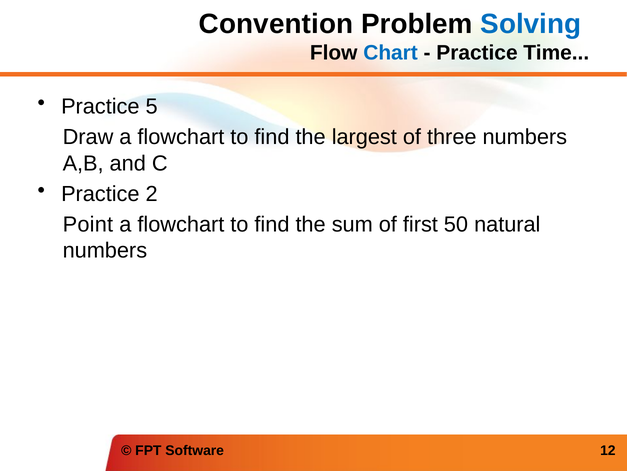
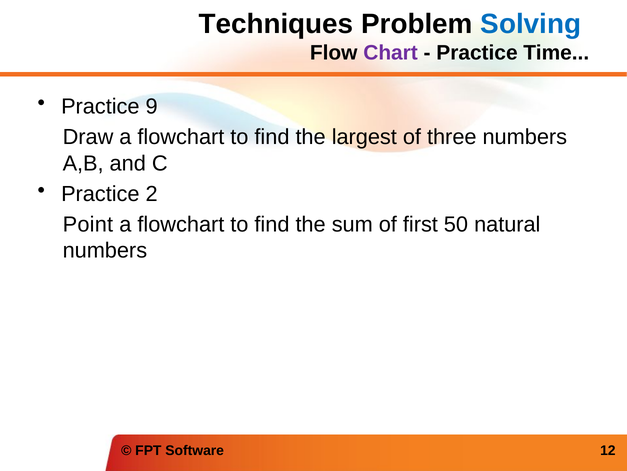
Convention: Convention -> Techniques (276, 24)
Chart colour: blue -> purple (391, 53)
5: 5 -> 9 (152, 107)
